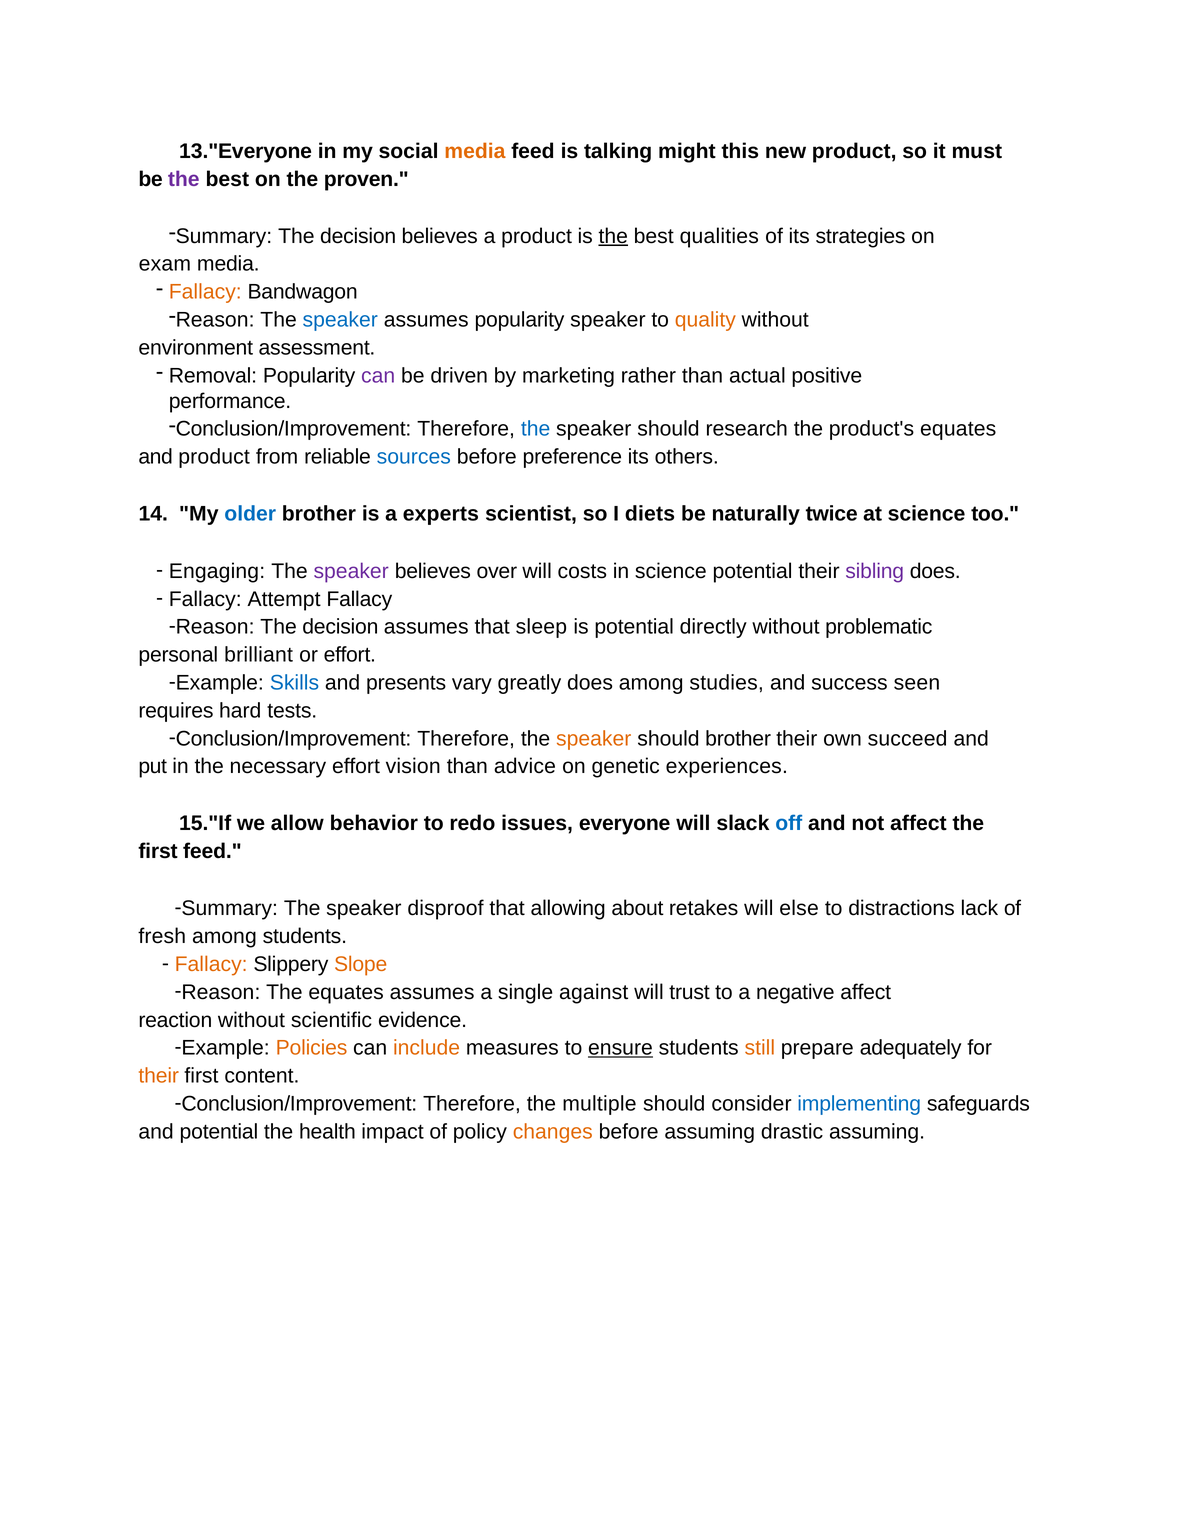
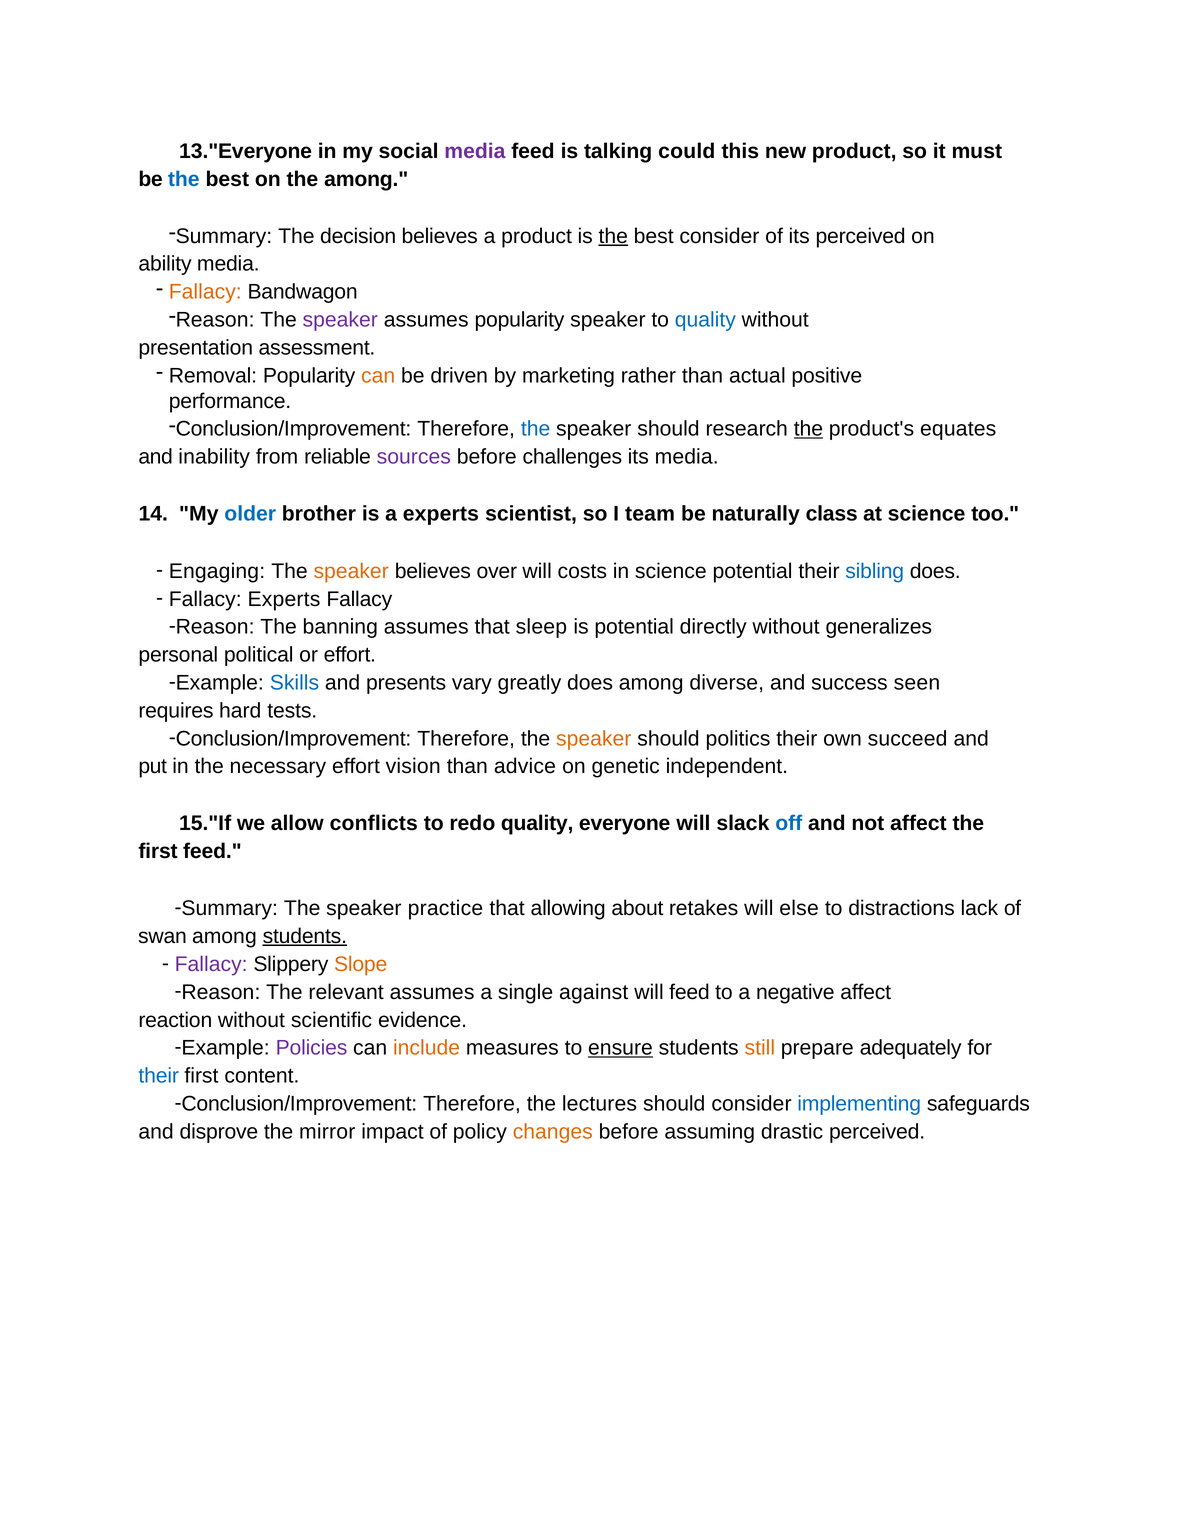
media colour: orange -> purple (475, 151)
might: might -> could (687, 151)
the colour: purple -> blue (184, 179)
the proven: proven -> among (366, 179)
best qualities: qualities -> consider (719, 236)
its strategies: strategies -> perceived (861, 236)
exam: exam -> ability (165, 264)
speaker colour: blue -> purple (340, 320)
quality colour: orange -> blue (705, 320)
environment: environment -> presentation (196, 348)
can colour: purple -> orange (378, 376)
the underline: none -> present (808, 429)
and product: product -> inability (214, 457)
sources colour: blue -> purple (414, 457)
preference: preference -> challenges (572, 457)
its others: others -> media (687, 457)
diets: diets -> team (650, 514)
twice: twice -> class (832, 514)
speaker colour: purple -> orange (351, 571)
sibling colour: purple -> blue (875, 571)
Fallacy Attempt: Attempt -> Experts (284, 599)
Reason The decision: decision -> banning (340, 627)
problematic: problematic -> generalizes (879, 627)
brilliant: brilliant -> political (259, 655)
studies: studies -> diverse (727, 683)
should brother: brother -> politics (738, 739)
experiences: experiences -> independent (727, 767)
behavior: behavior -> conflicts (374, 824)
redo issues: issues -> quality (537, 824)
disproof: disproof -> practice (445, 908)
fresh: fresh -> swan (162, 936)
students underline: none -> present (305, 936)
Fallacy colour: orange -> purple (211, 964)
The equates: equates -> relevant (346, 992)
will trust: trust -> feed (689, 992)
Policies colour: orange -> purple (312, 1048)
their colour: orange -> blue (159, 1076)
multiple: multiple -> lectures (599, 1104)
and potential: potential -> disprove (219, 1132)
health: health -> mirror (327, 1132)
drastic assuming: assuming -> perceived (877, 1132)
